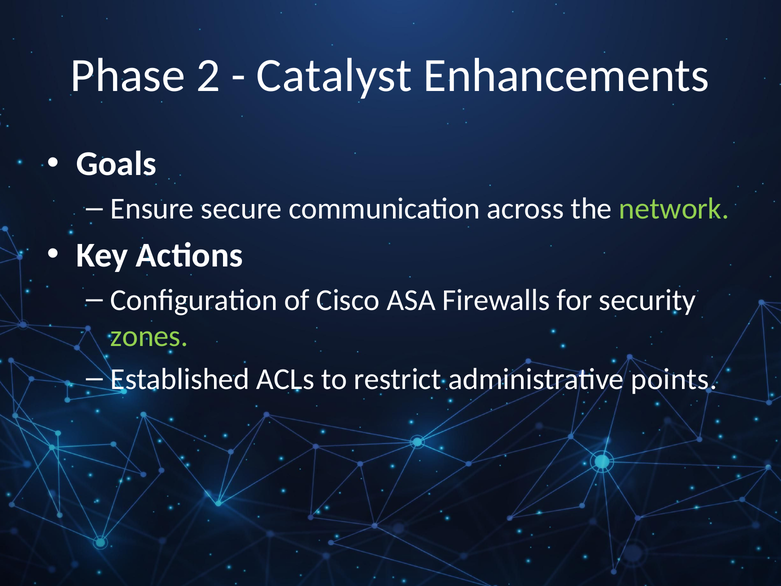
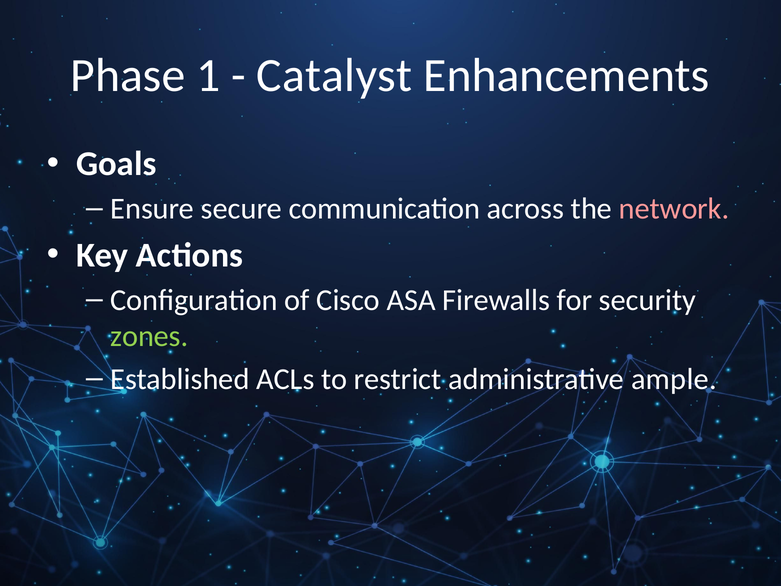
2: 2 -> 1 (208, 76)
network colour: light green -> pink (674, 209)
points: points -> ample (674, 379)
